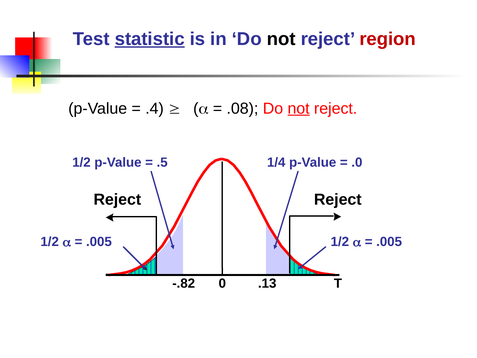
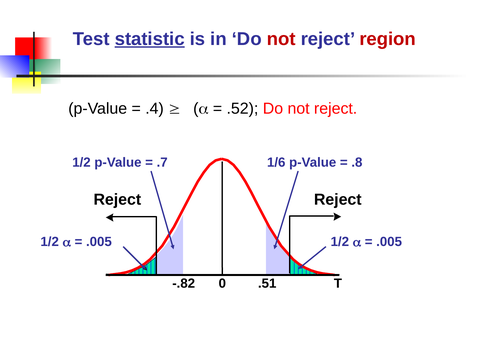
not colour: black -> red (281, 39)
.08: .08 -> .52 (242, 108)
not underline: present -> none (299, 108)
.5: .5 -> .7 (162, 162)
1/4: 1/4 -> 1/6 (276, 162)
.0: .0 -> .8 (357, 162)
.13: .13 -> .51 (267, 283)
